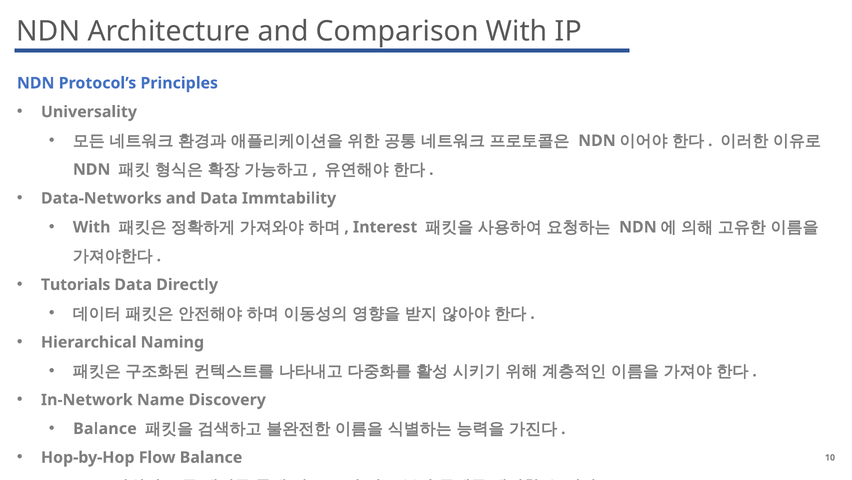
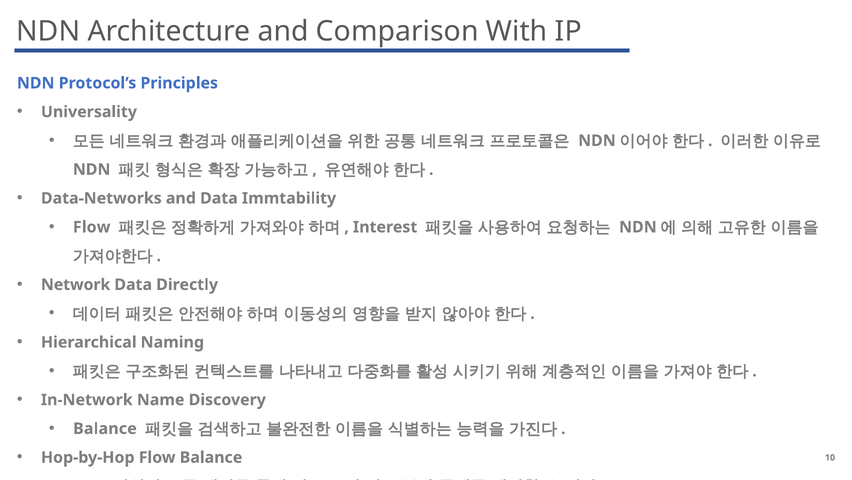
With: With -> Flow (92, 227)
Tutorials: Tutorials -> Network (76, 284)
